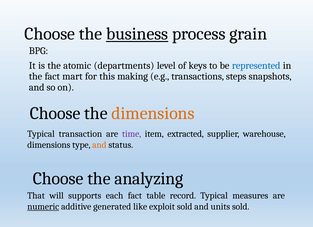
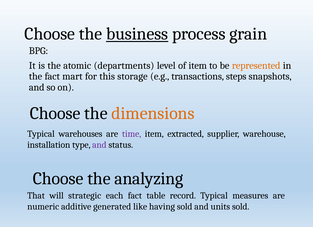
of keys: keys -> item (198, 66)
represented colour: blue -> orange (256, 66)
making: making -> storage (132, 77)
transaction: transaction -> warehouses (80, 134)
dimensions: dimensions -> installation (49, 145)
and colour: orange -> purple (99, 145)
supports: supports -> strategic (85, 196)
numeric underline: present -> none (43, 207)
exploit: exploit -> having (162, 207)
